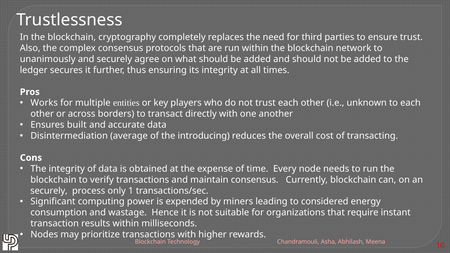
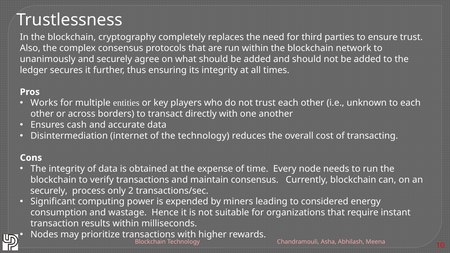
built: built -> cash (77, 125)
average: average -> internet (129, 136)
the introducing: introducing -> technology (204, 136)
1: 1 -> 2 (131, 191)
